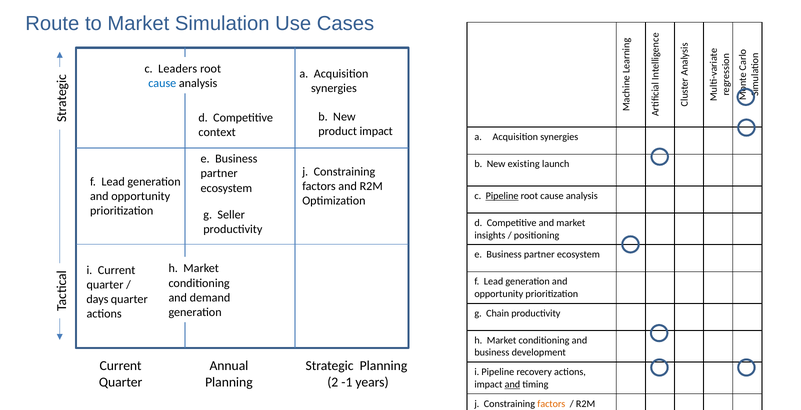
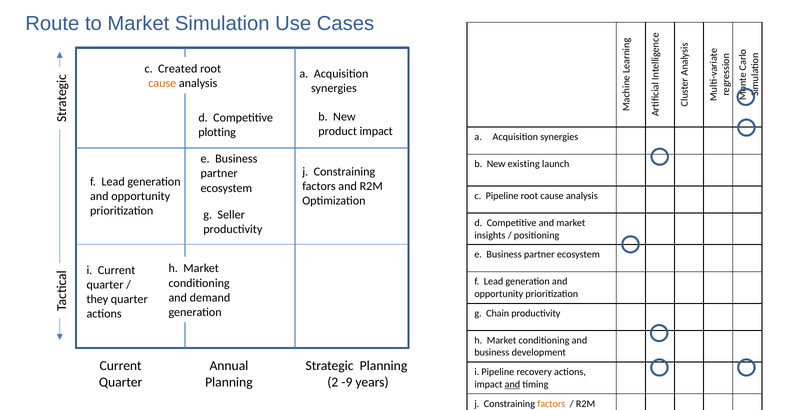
Leaders: Leaders -> Created (178, 69)
cause colour: blue -> orange (162, 83)
context: context -> plotting (217, 132)
Pipeline underline: present -> none (502, 196)
days: days -> they (97, 299)
-1: -1 -> -9 (347, 382)
